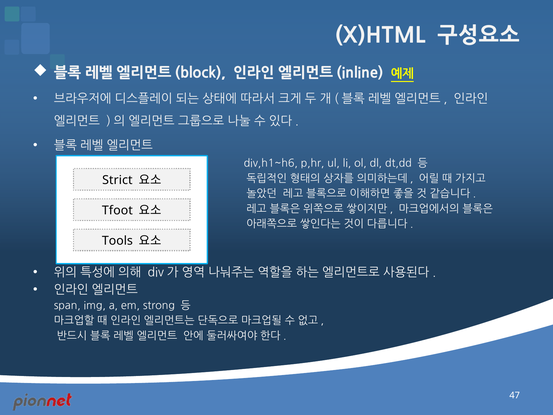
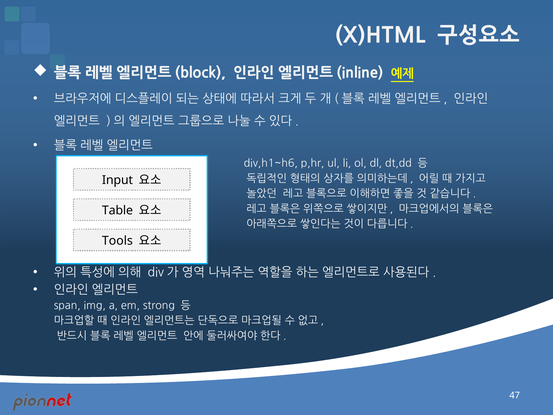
Strict: Strict -> Input (117, 180)
Tfoot: Tfoot -> Table (117, 210)
